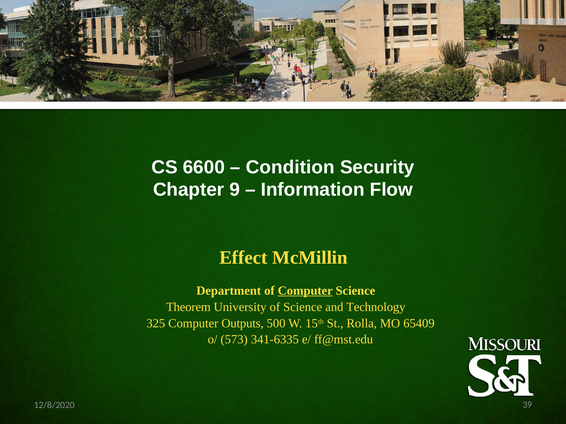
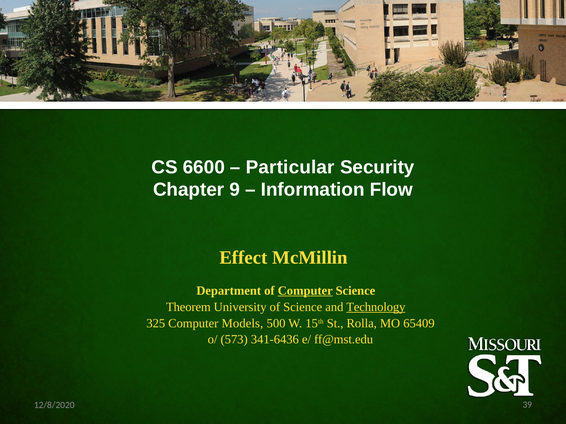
Condition: Condition -> Particular (290, 167)
Technology underline: none -> present (376, 307)
Outputs: Outputs -> Models (242, 324)
341-6335: 341-6335 -> 341-6436 (275, 340)
